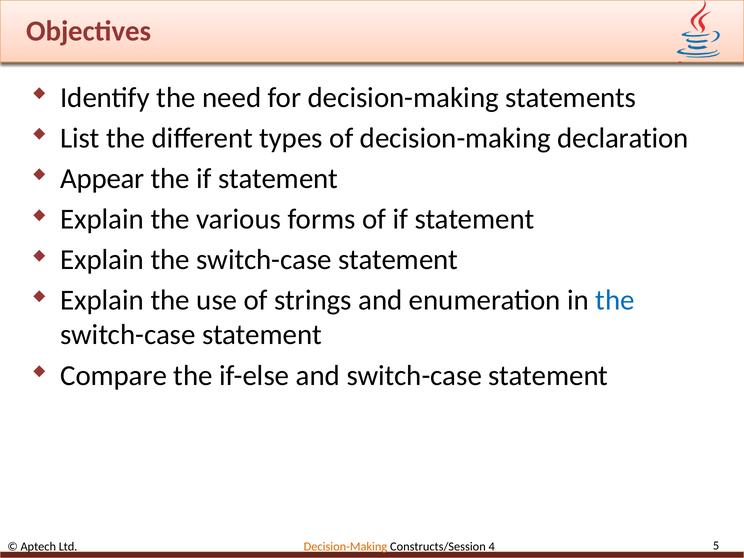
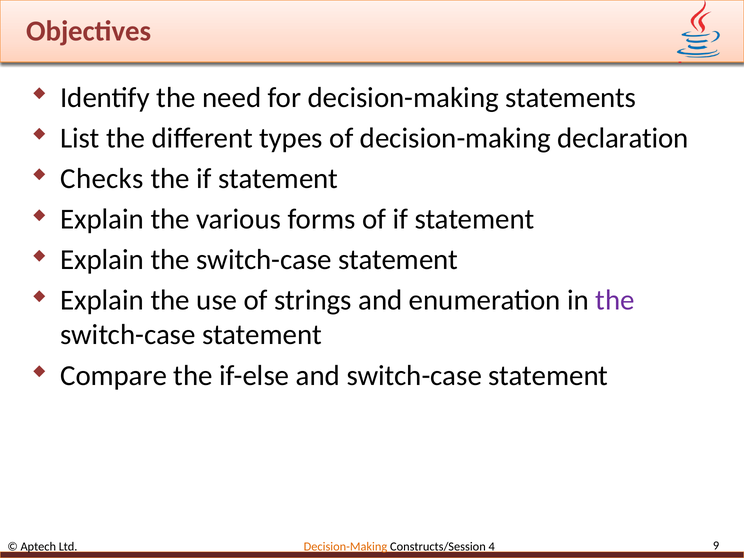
Appear: Appear -> Checks (102, 179)
the colour: blue -> purple (615, 300)
5: 5 -> 9 (716, 546)
